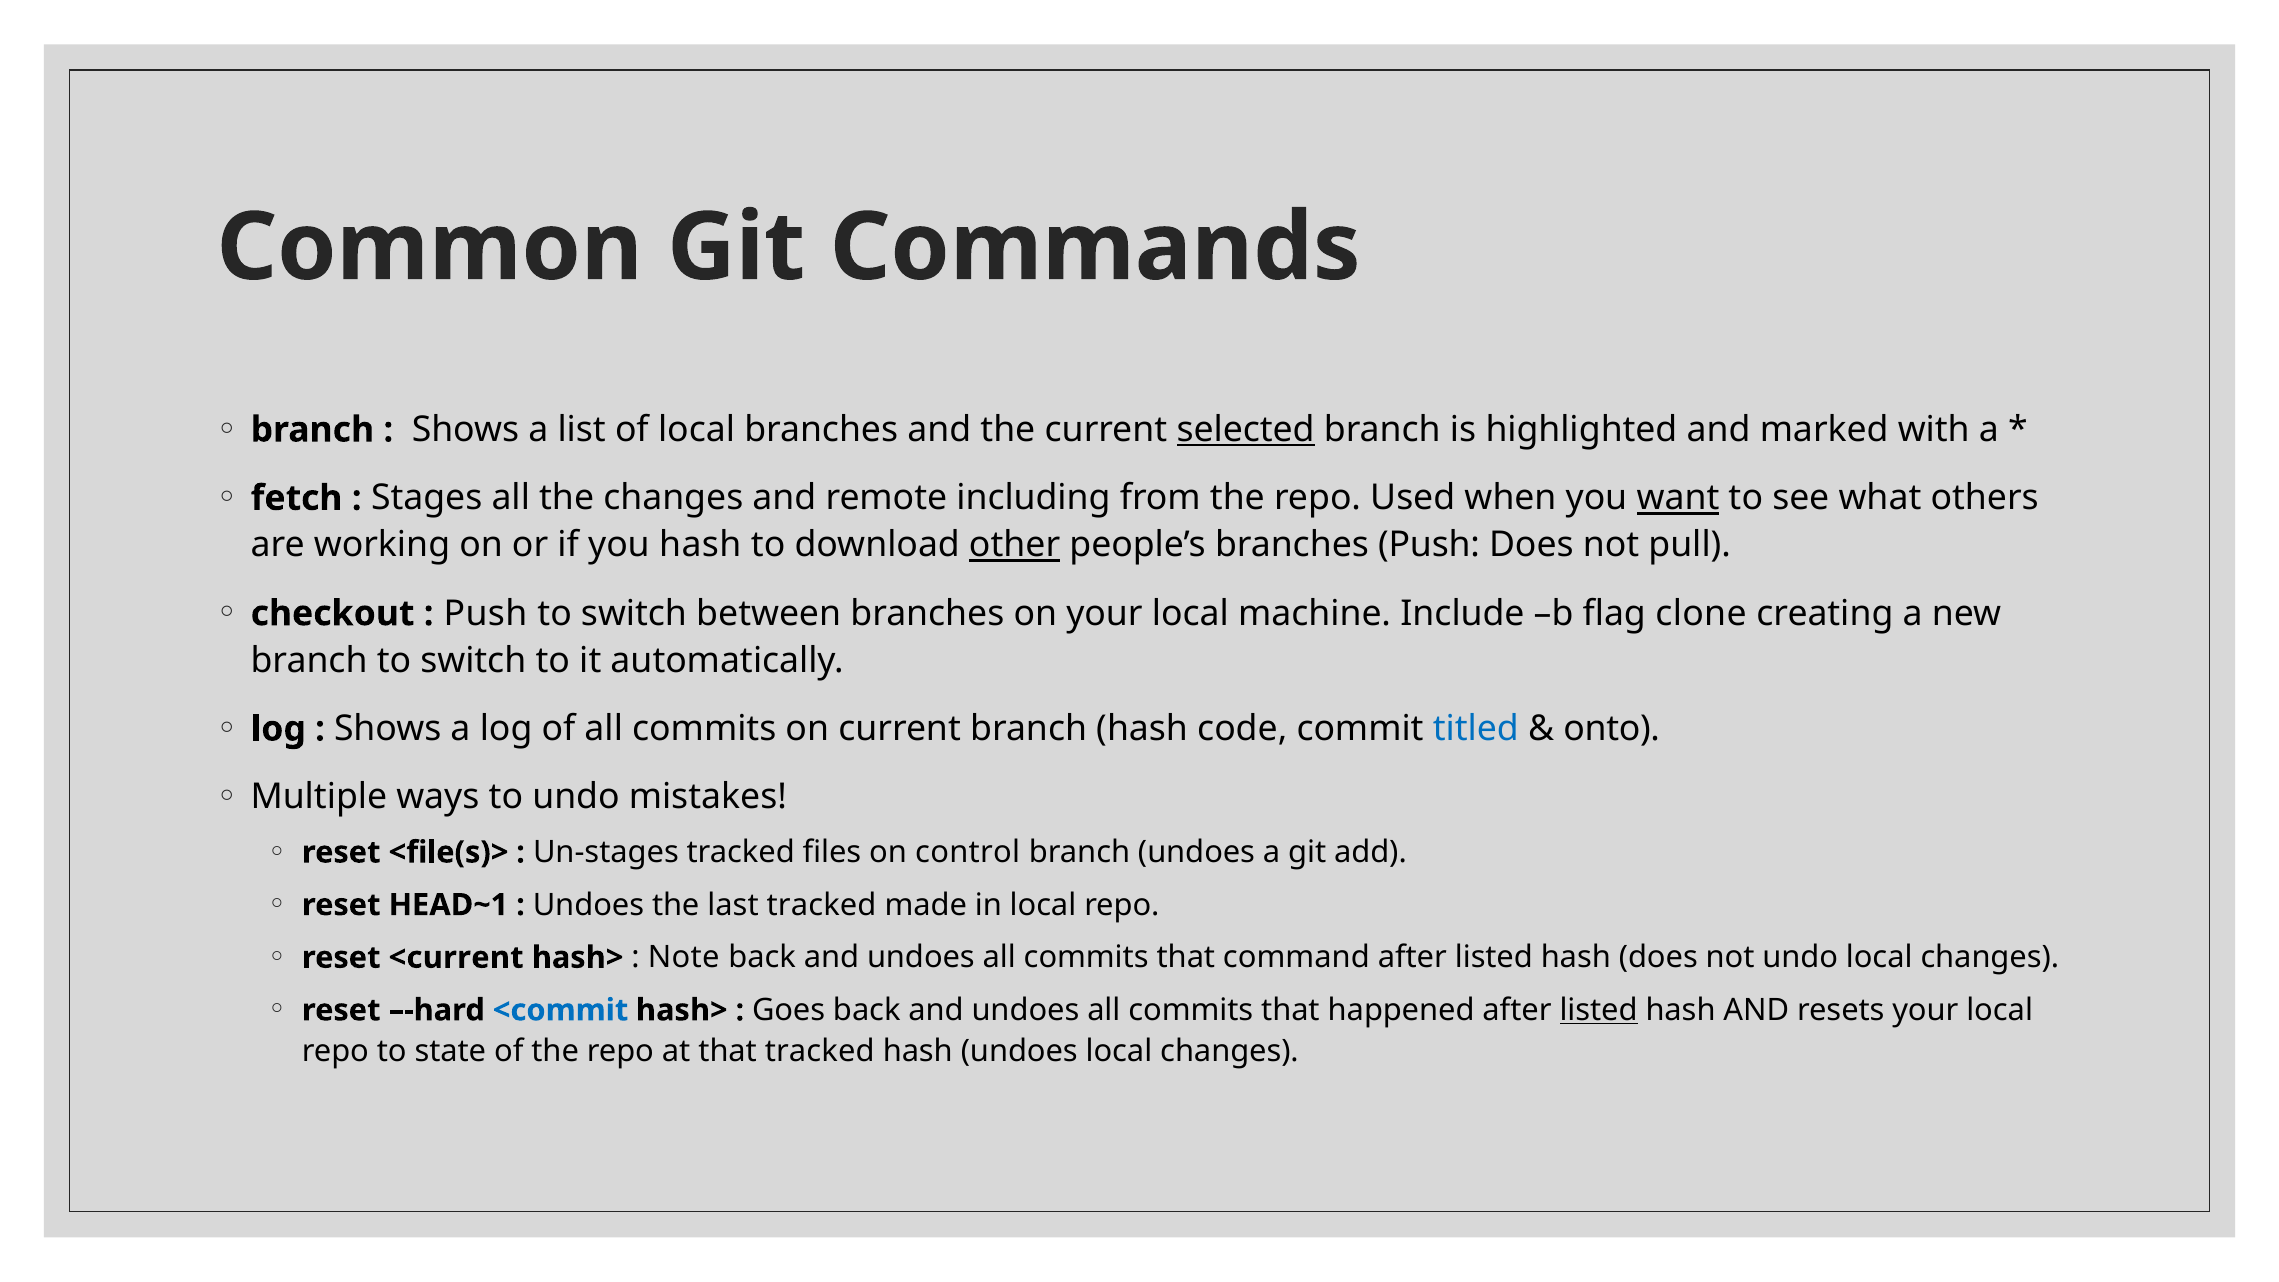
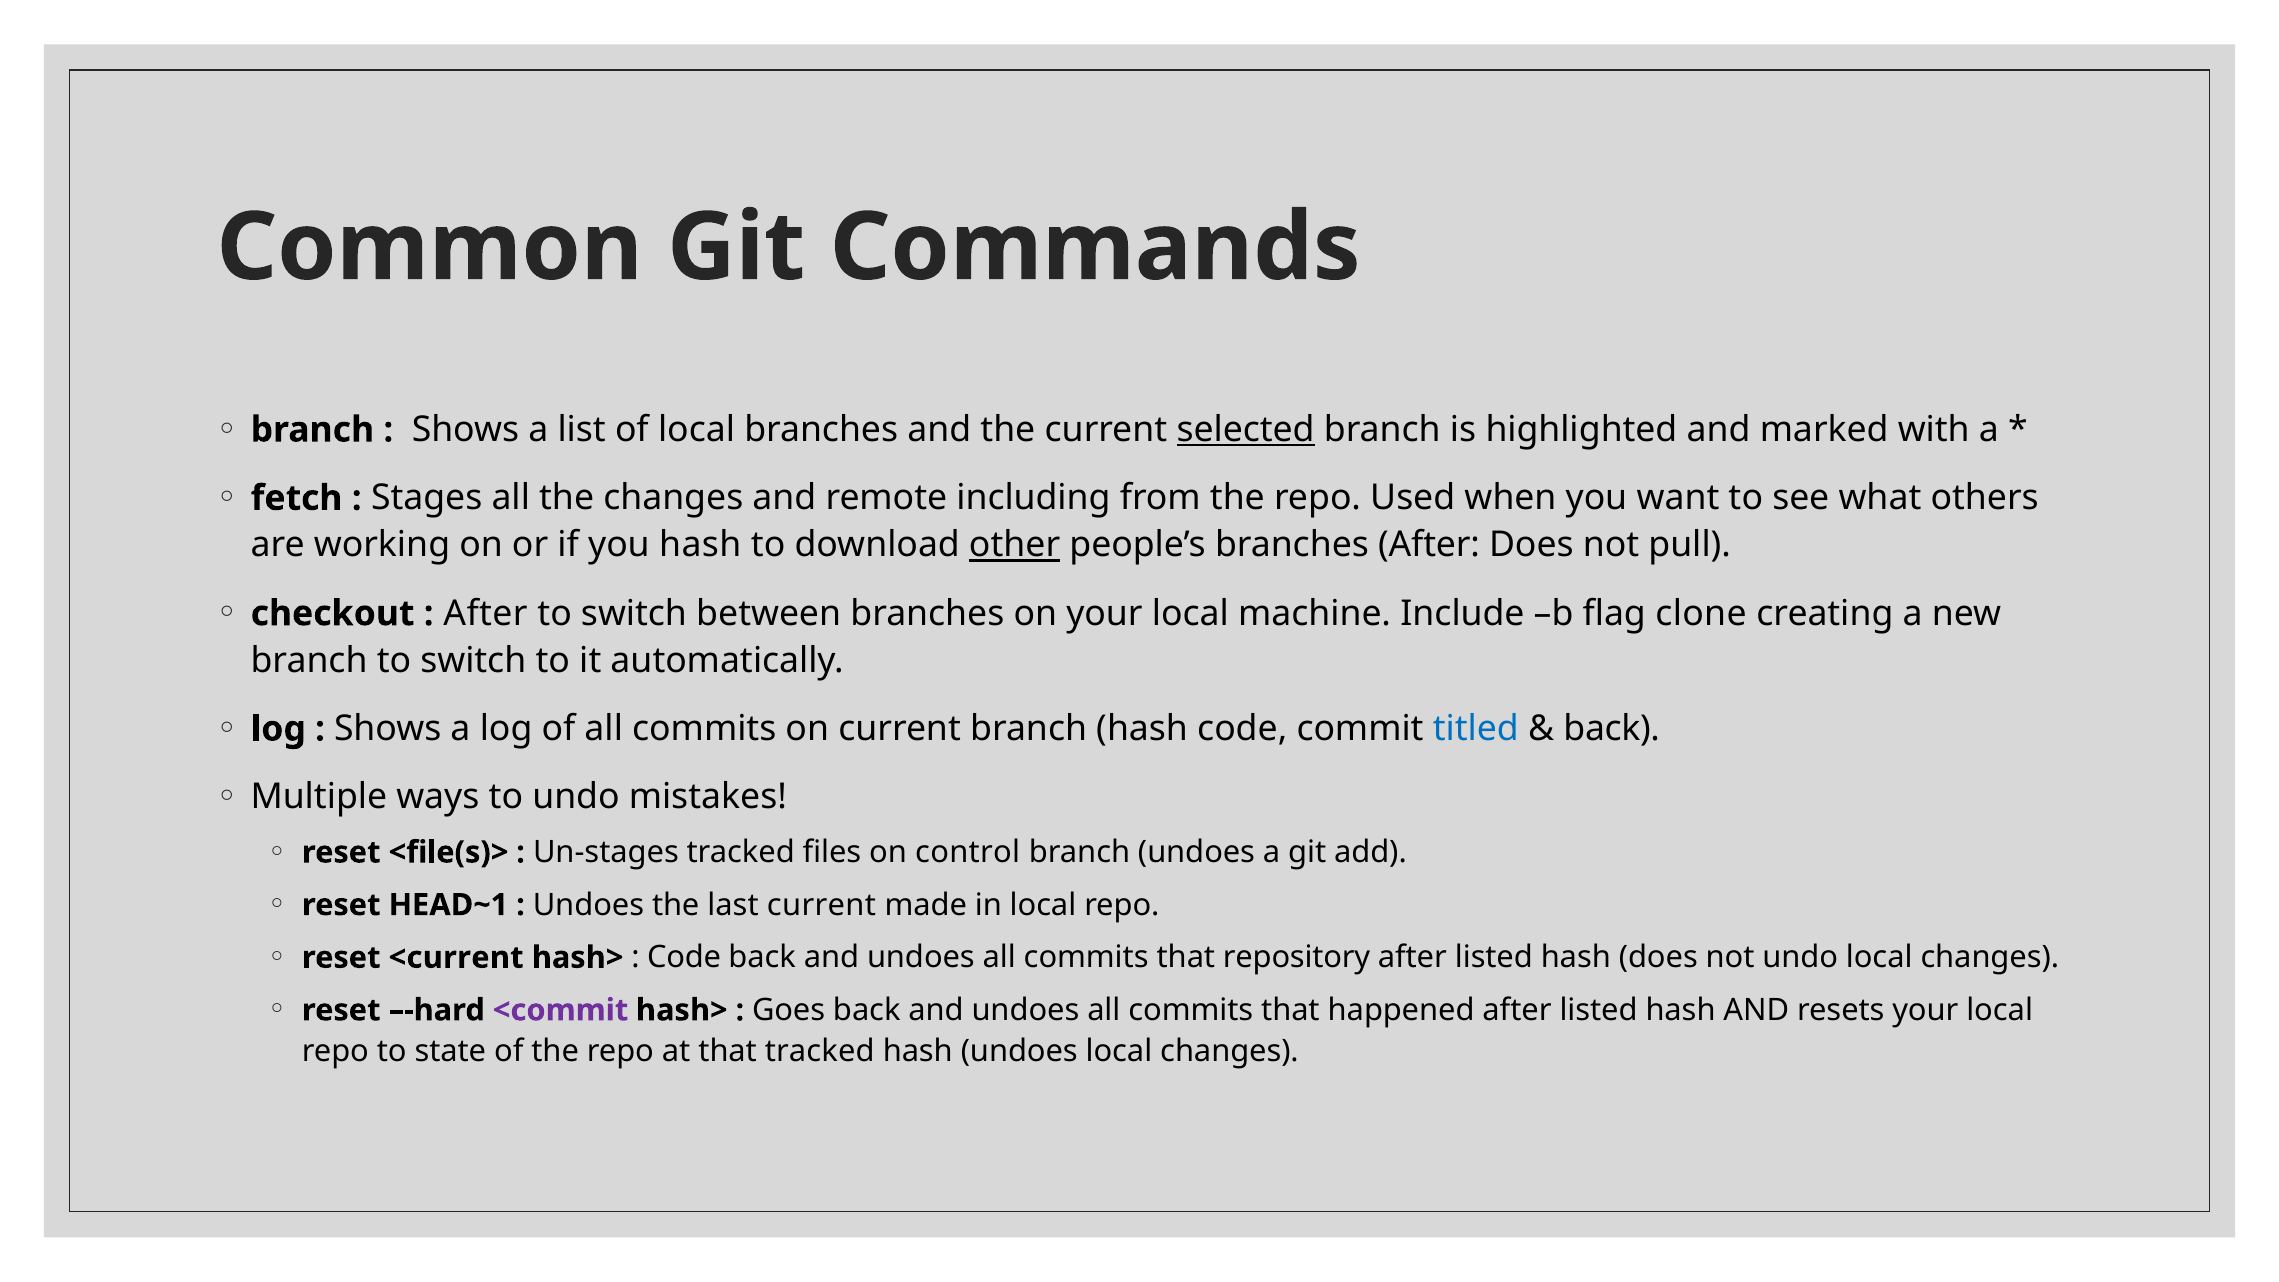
want underline: present -> none (1678, 498)
branches Push: Push -> After (1429, 545)
Push: Push -> After (485, 613)
onto: onto -> back (1612, 729)
last tracked: tracked -> current (821, 905)
Note: Note -> Code (684, 958)
command: command -> repository (1297, 958)
<commit colour: blue -> purple (561, 1010)
listed underline: present -> none (1599, 1010)
